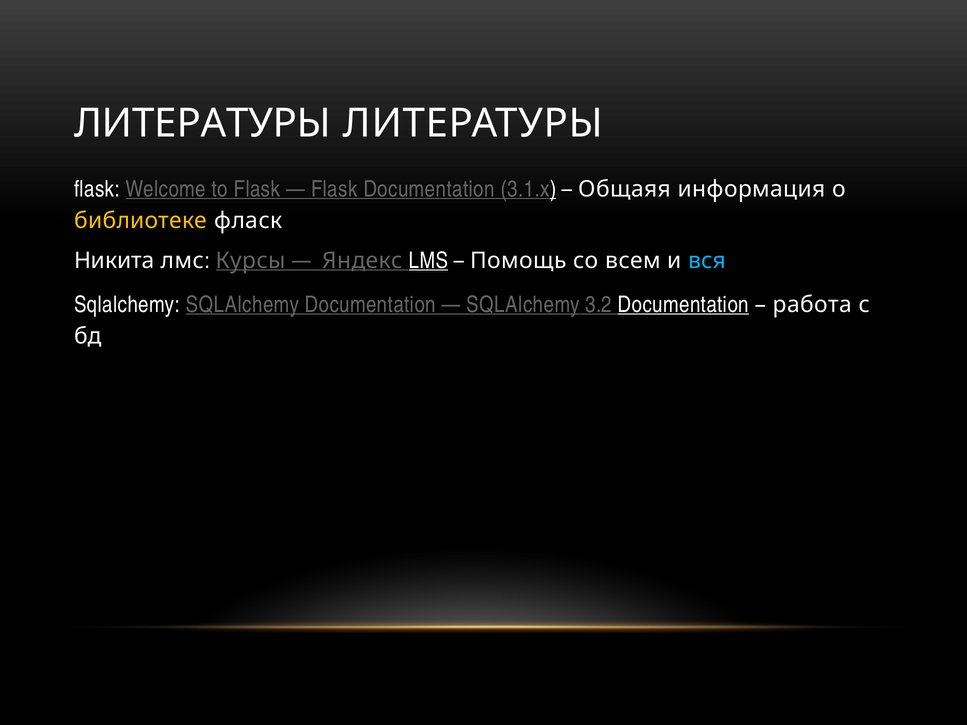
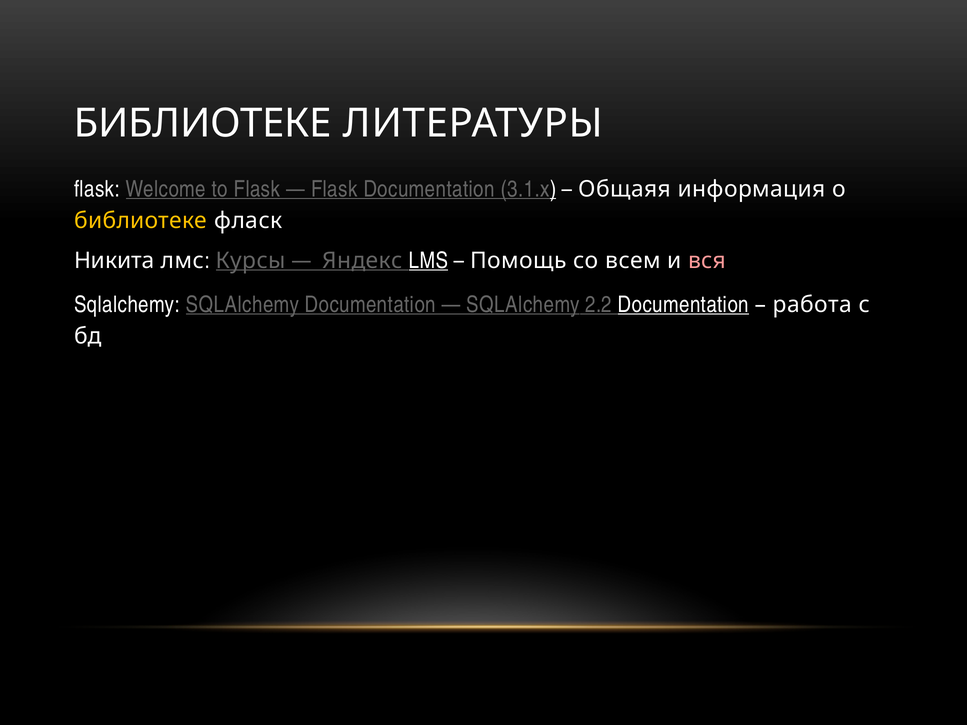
ЛИТЕРАТУРЫ: ЛИТЕРАТУРЫ -> БИБЛИОТЕКЕ (203, 124)
вся colour: light blue -> pink (707, 261)
3.2: 3.2 -> 2.2 (599, 305)
